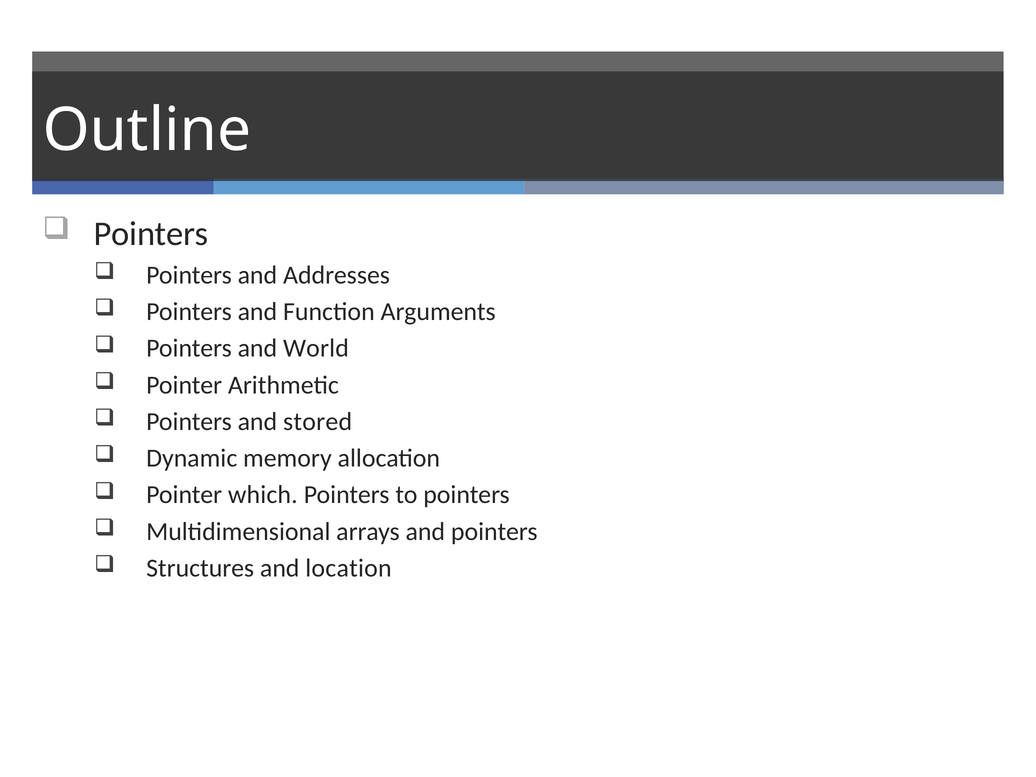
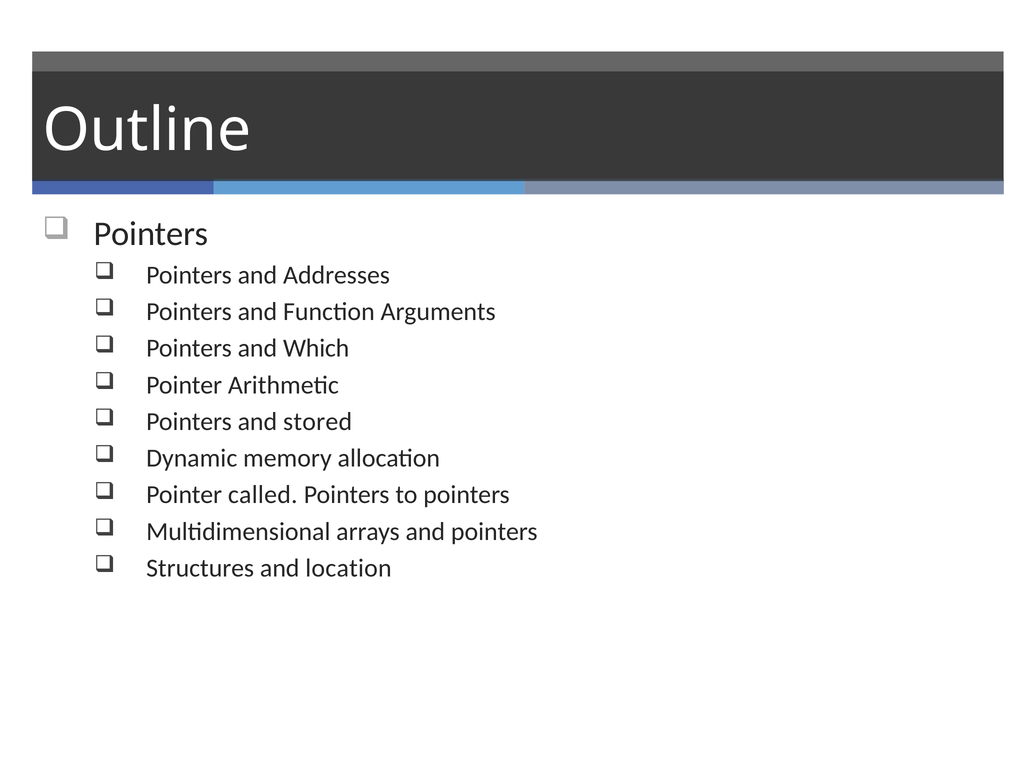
World: World -> Which (316, 348)
which: which -> called (263, 495)
